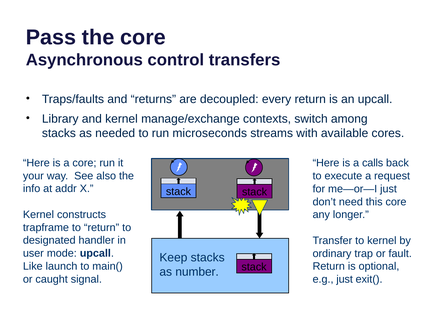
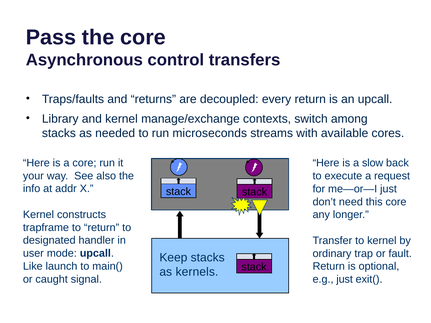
calls: calls -> slow (373, 163)
number: number -> kernels (197, 272)
